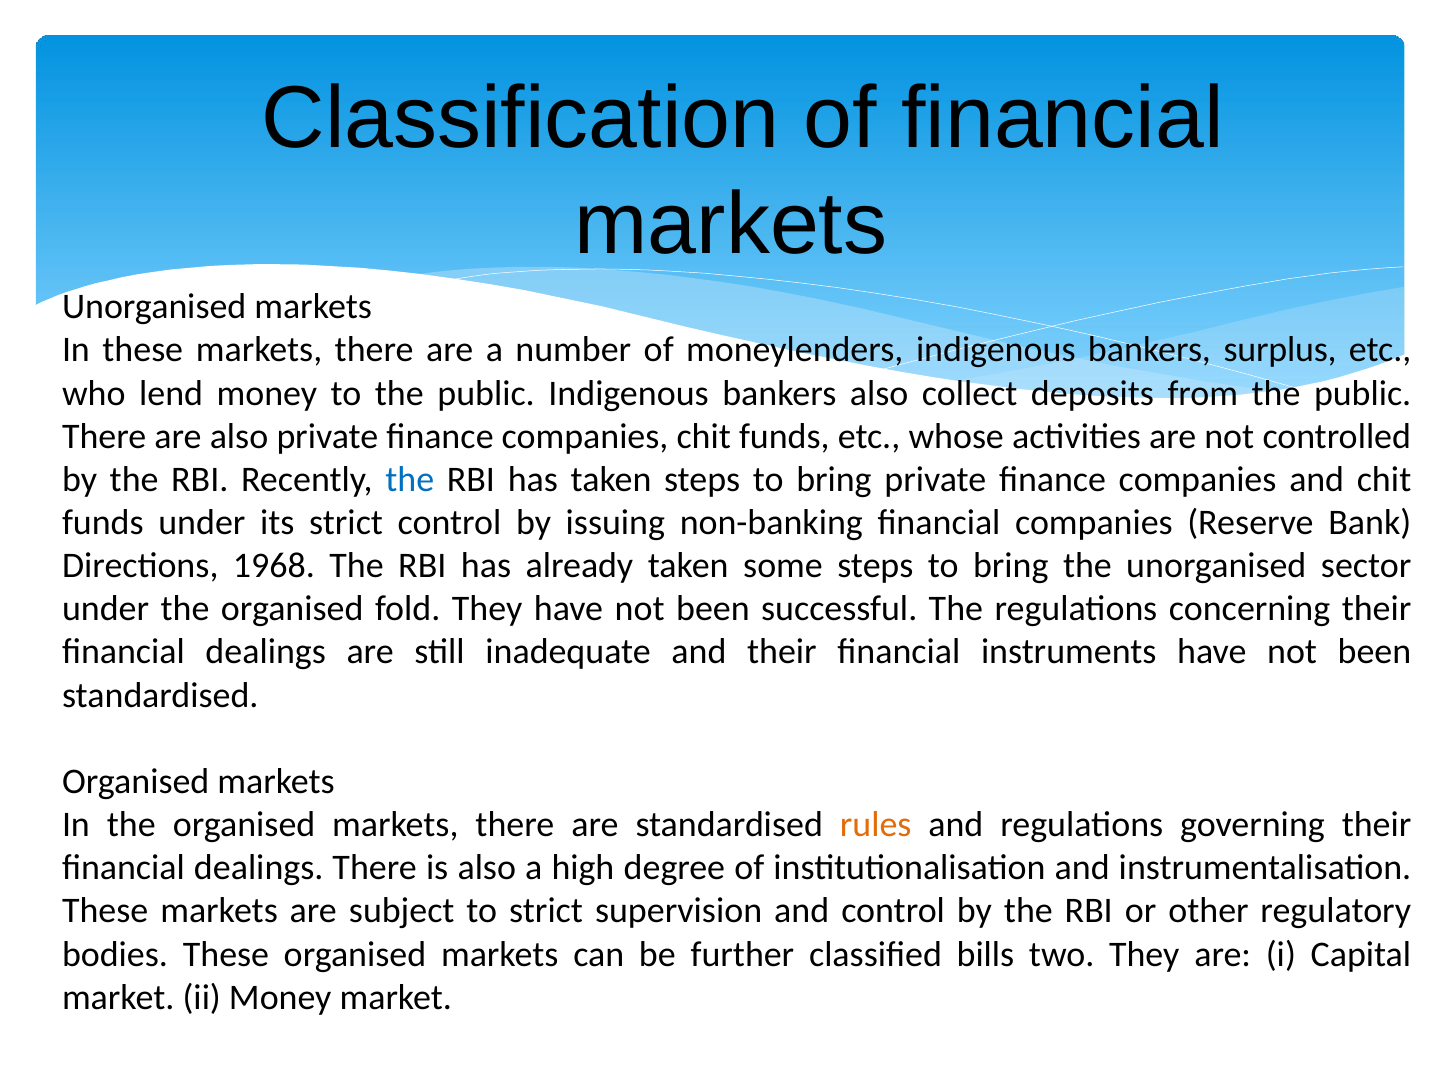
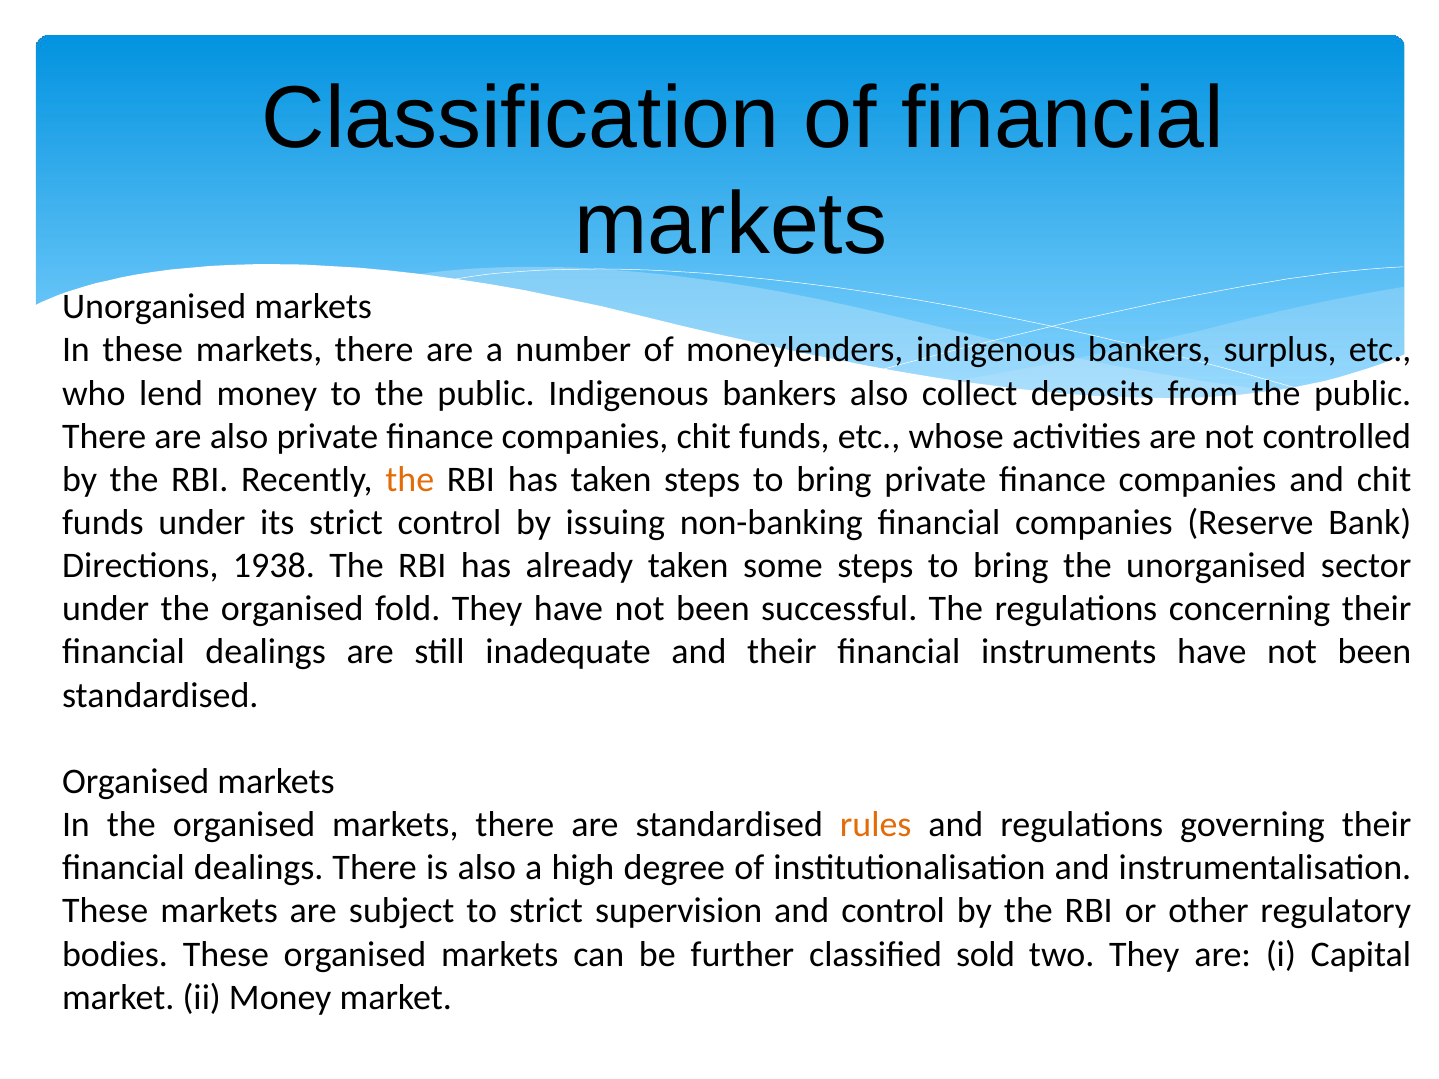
the colour: blue -> orange (410, 480)
1968: 1968 -> 1938 (274, 566)
bills: bills -> sold (986, 954)
